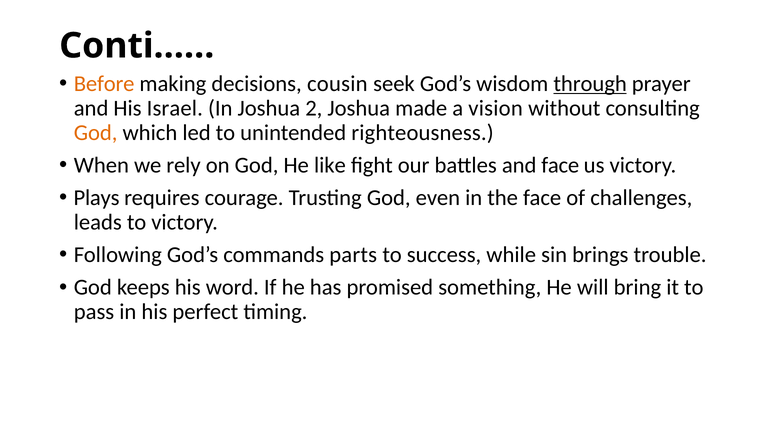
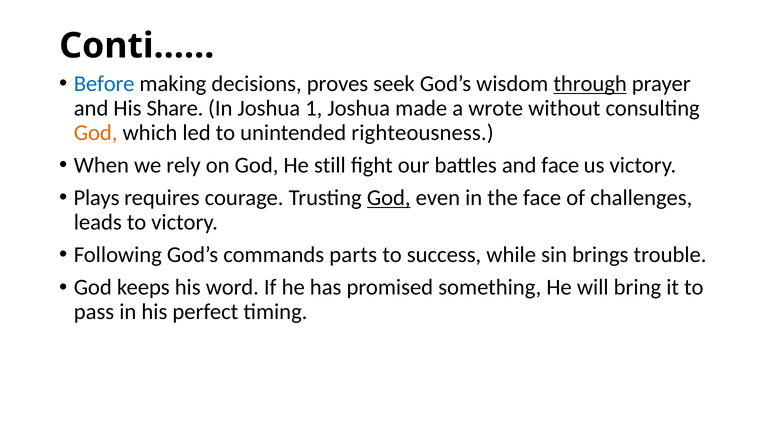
Before colour: orange -> blue (104, 84)
cousin: cousin -> proves (338, 84)
Israel: Israel -> Share (175, 108)
2: 2 -> 1 (314, 108)
vision: vision -> wrote (496, 108)
like: like -> still (330, 165)
God underline: none -> present (389, 198)
